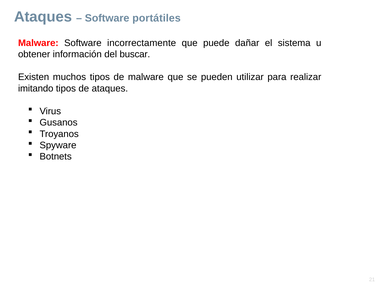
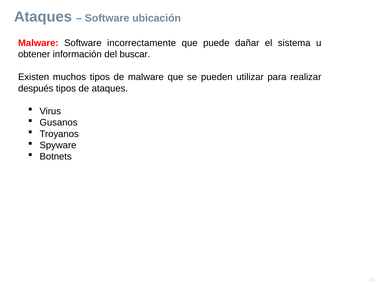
portátiles: portátiles -> ubicación (157, 18)
imitando: imitando -> después (36, 89)
